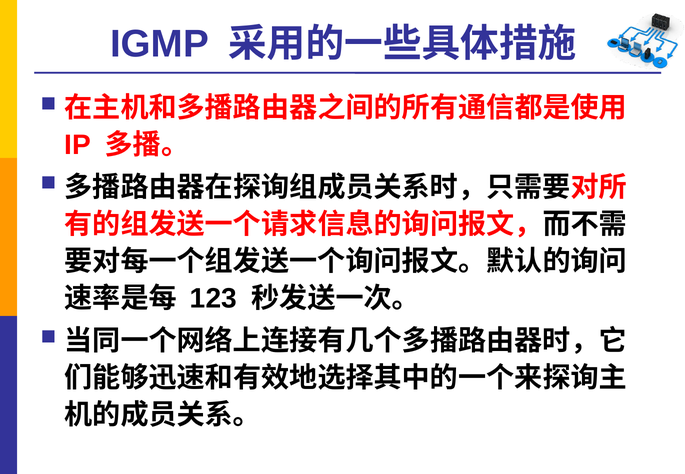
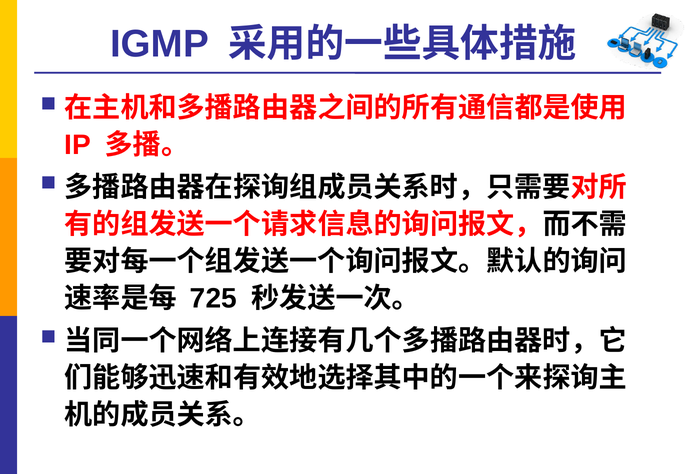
123: 123 -> 725 (213, 299)
